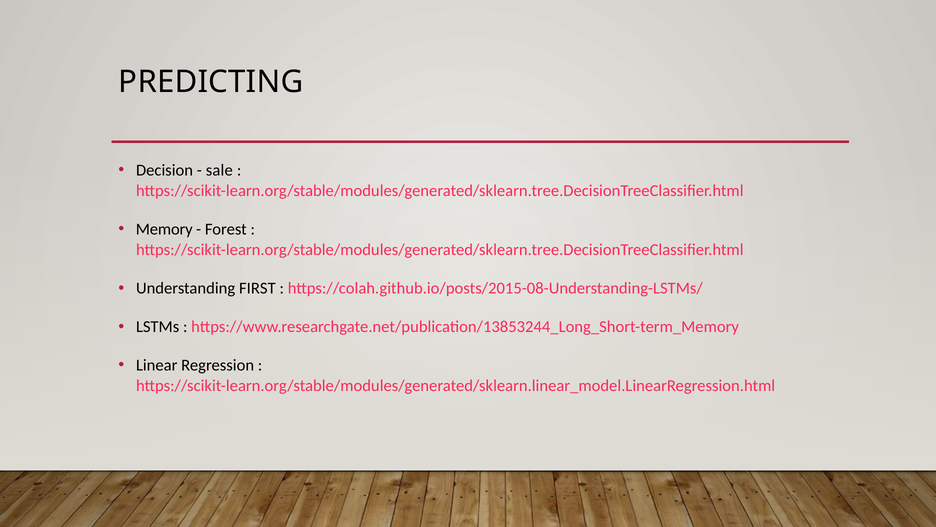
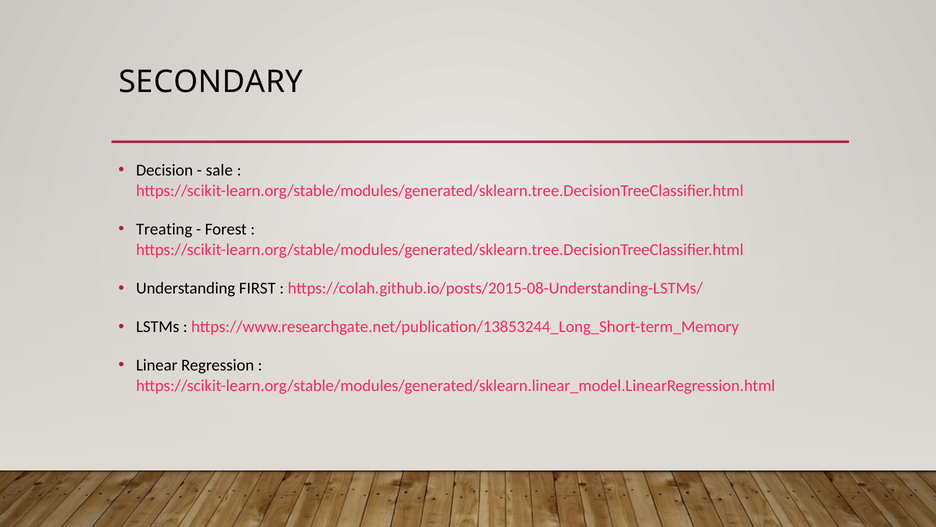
PREDICTING: PREDICTING -> SECONDARY (211, 82)
Memory: Memory -> Treating (164, 229)
